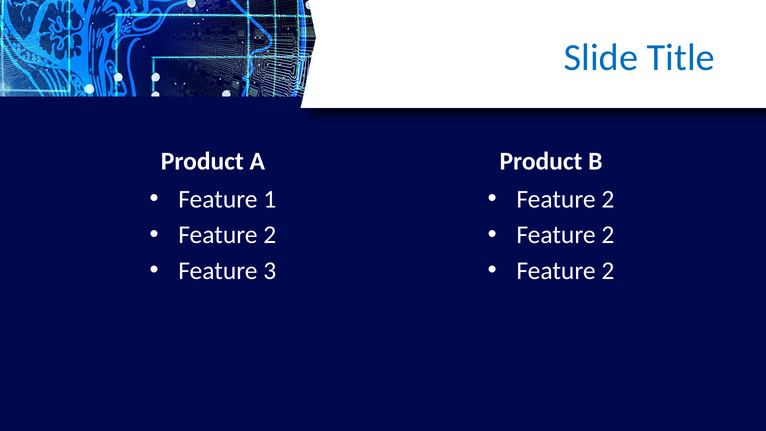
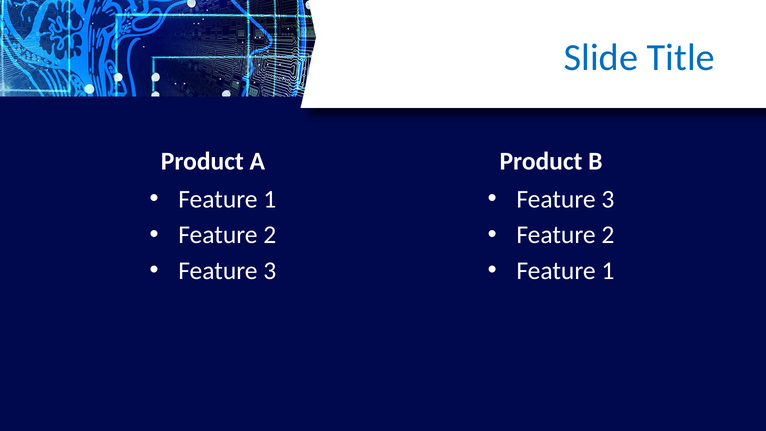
2: 2 -> 3 (608, 199)
2: 2 -> 1 (608, 271)
